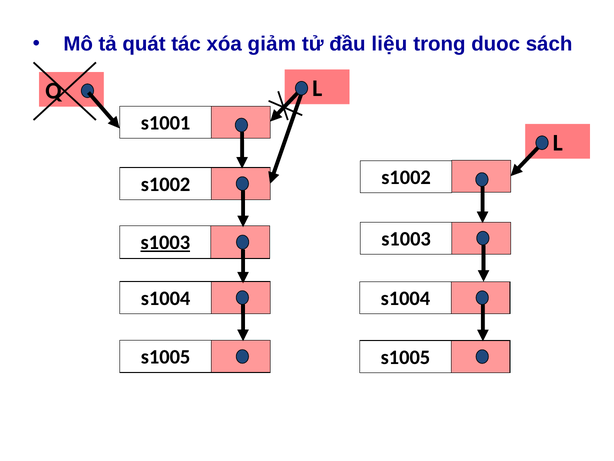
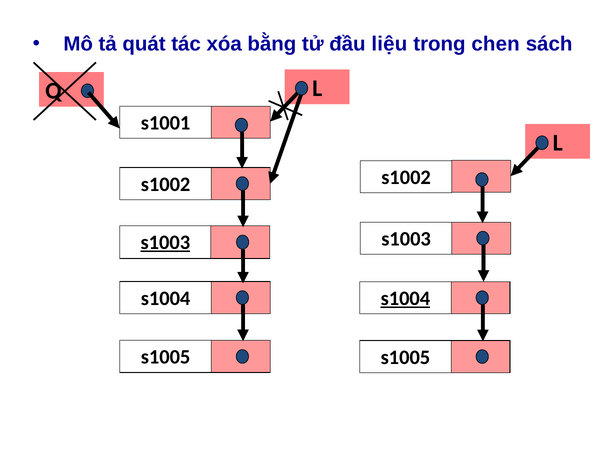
giảm: giảm -> bằng (272, 44)
duoc: duoc -> chen (496, 44)
s1004 underline: none -> present (405, 298)
